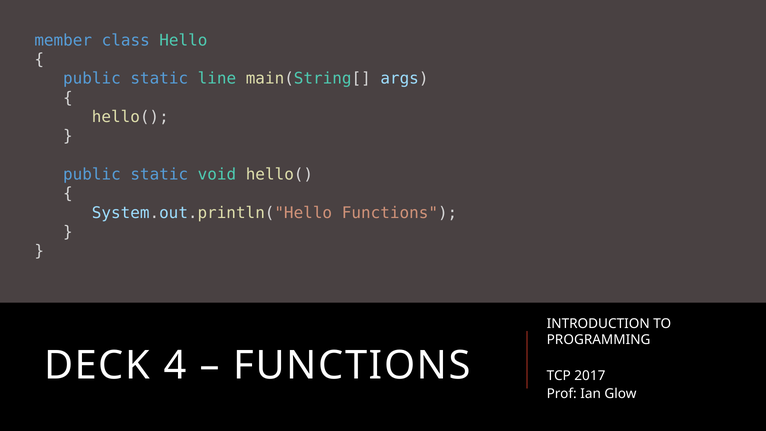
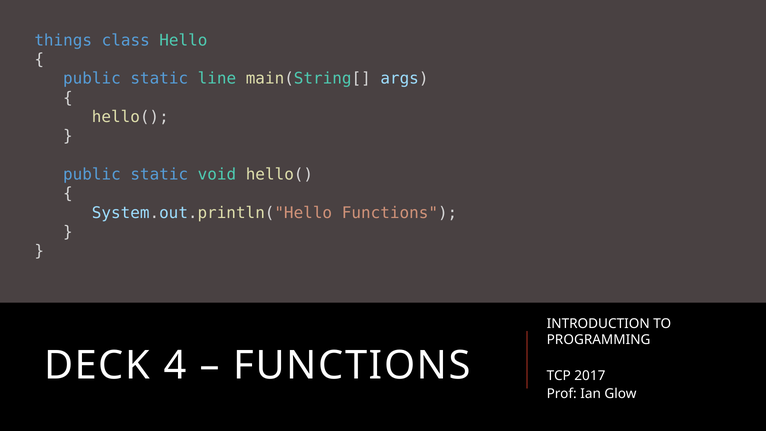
member: member -> things (63, 40)
